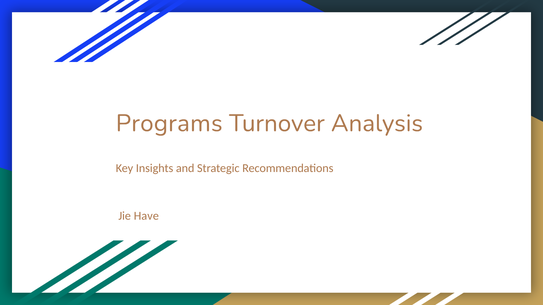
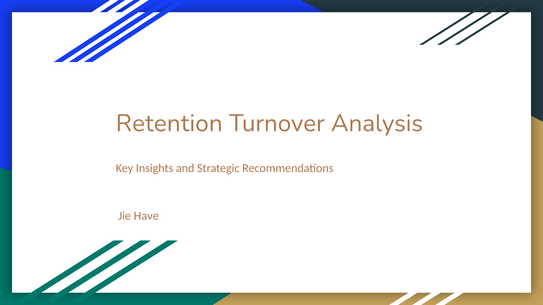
Programs: Programs -> Retention (169, 123)
